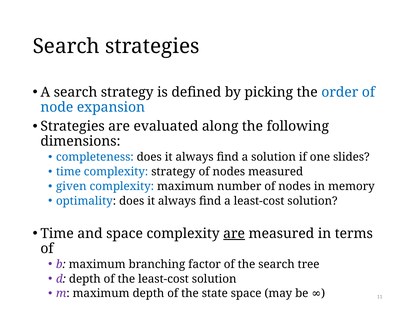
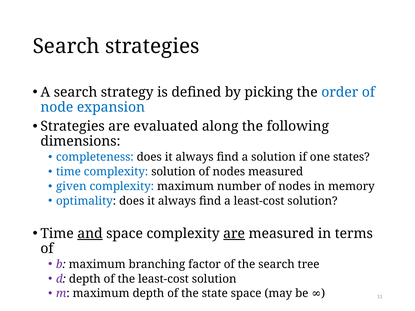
slides: slides -> states (351, 157)
complexity strategy: strategy -> solution (173, 172)
and underline: none -> present (90, 234)
